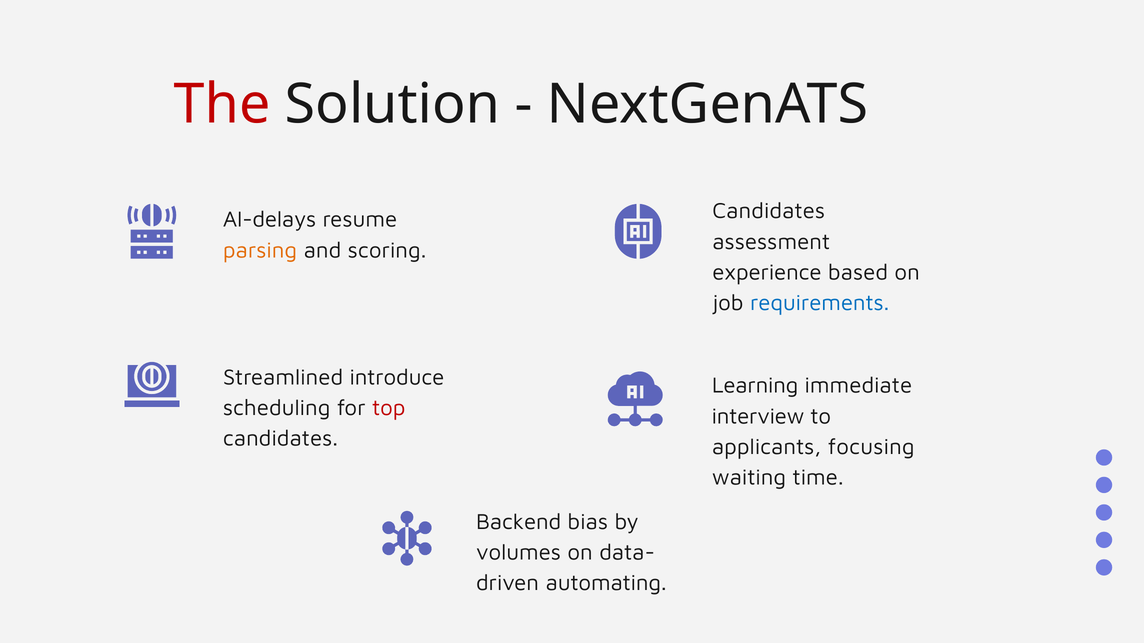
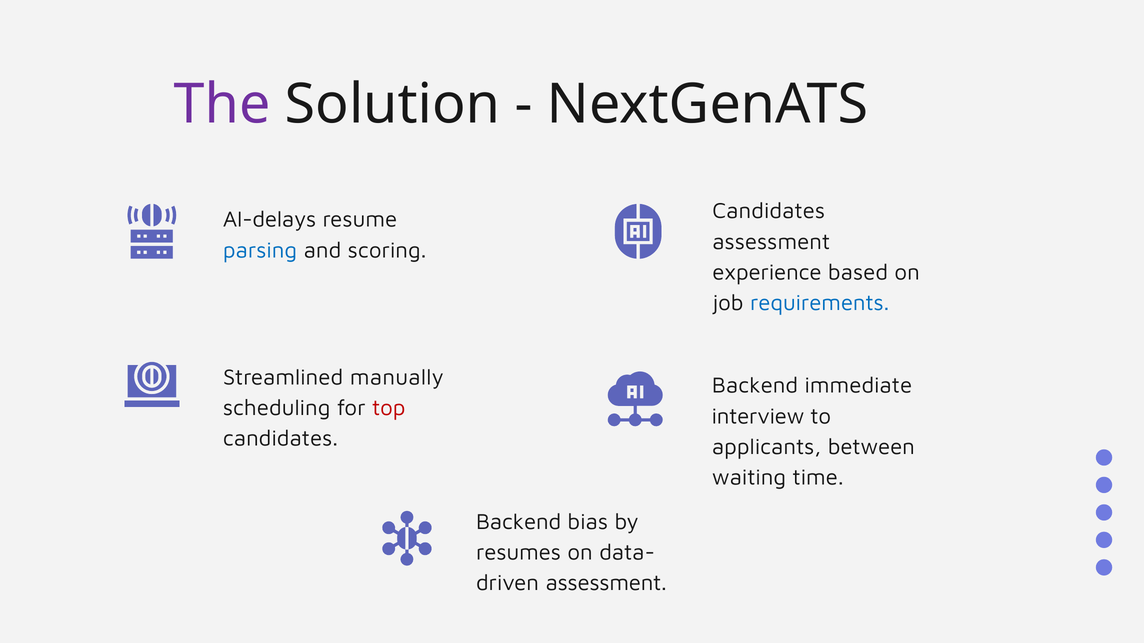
The colour: red -> purple (222, 104)
parsing colour: orange -> blue (260, 250)
introduce: introduce -> manually (397, 378)
Learning: Learning -> Backend (755, 386)
focusing: focusing -> between (871, 447)
volumes: volumes -> resumes (518, 553)
automating: automating -> assessment (606, 584)
